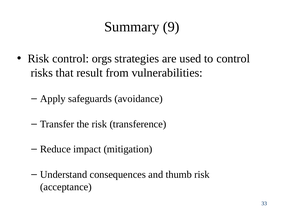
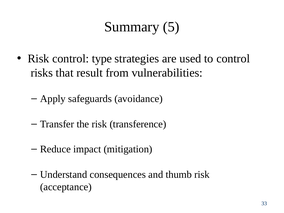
9: 9 -> 5 (171, 27)
orgs: orgs -> type (102, 59)
